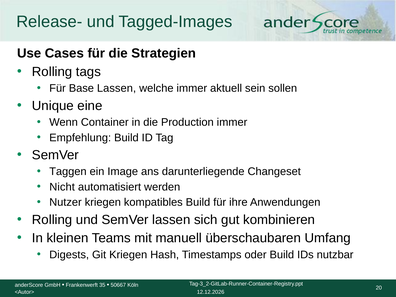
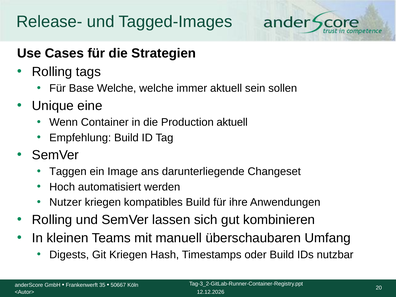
Base Lassen: Lassen -> Welche (117, 88)
Production immer: immer -> aktuell (232, 122)
Nicht: Nicht -> Hoch (62, 187)
